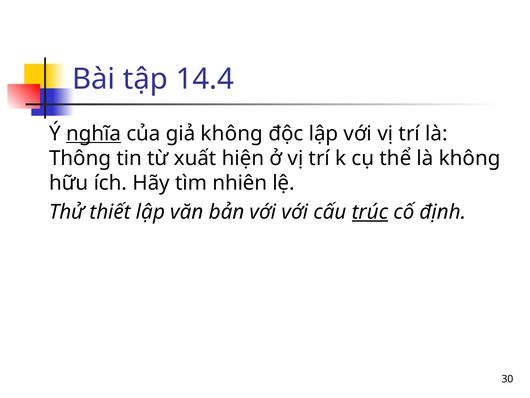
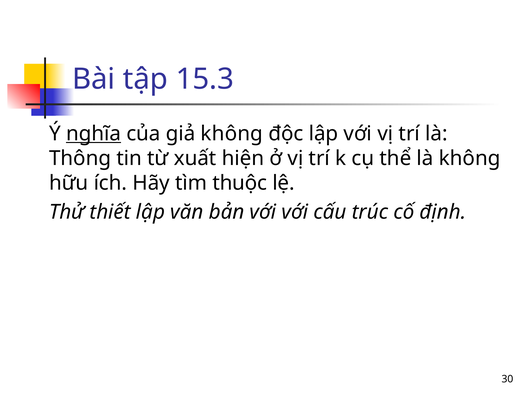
14.4: 14.4 -> 15.3 (205, 79)
nhiên: nhiên -> thuộc (240, 183)
trúc underline: present -> none (370, 212)
